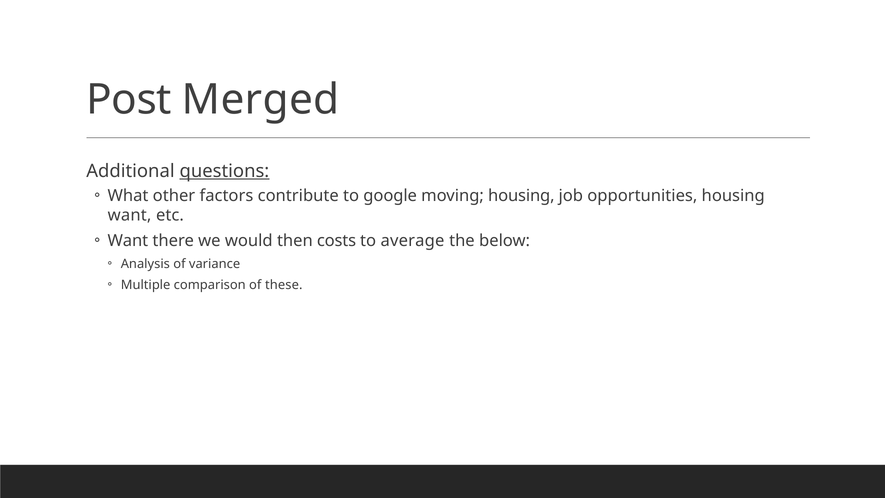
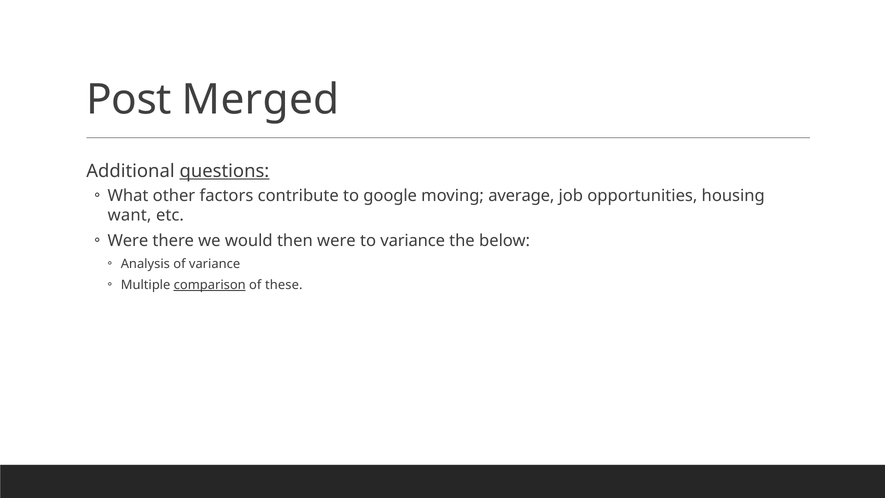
moving housing: housing -> average (521, 196)
Want: Want -> Were (128, 241)
then costs: costs -> were (336, 241)
to average: average -> variance (413, 241)
comparison underline: none -> present (210, 285)
